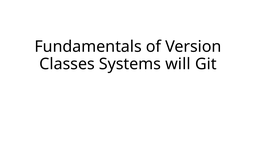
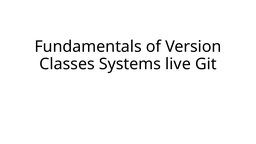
will: will -> live (178, 64)
